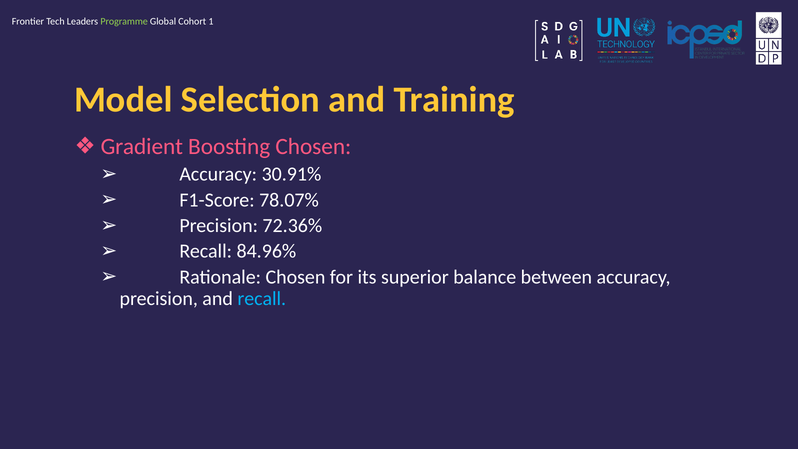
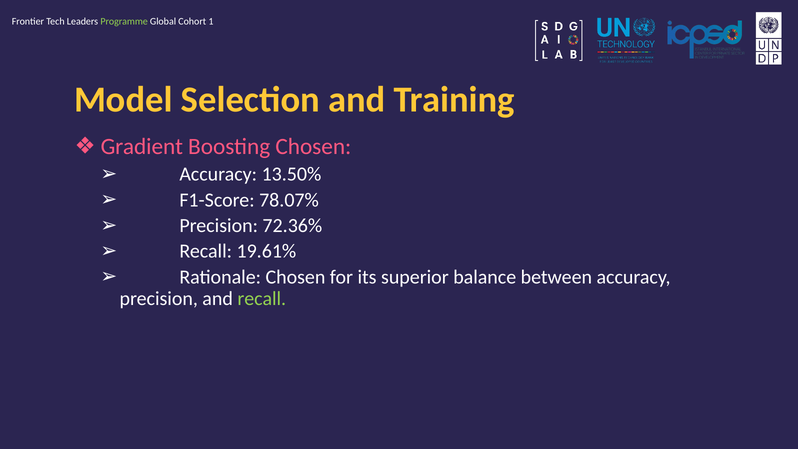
30.91%: 30.91% -> 13.50% (291, 174)
84.96%: 84.96% -> 19.61% (266, 251)
recall colour: light blue -> light green (262, 299)
